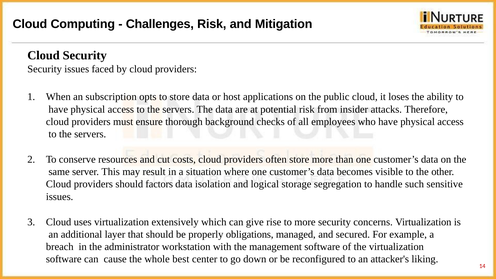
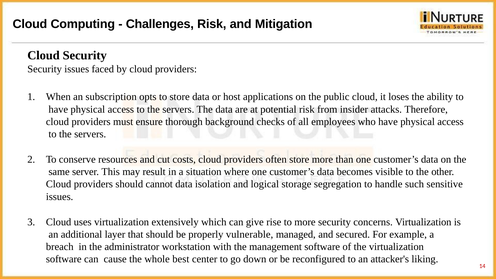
factors: factors -> cannot (159, 184)
obligations: obligations -> vulnerable (250, 234)
